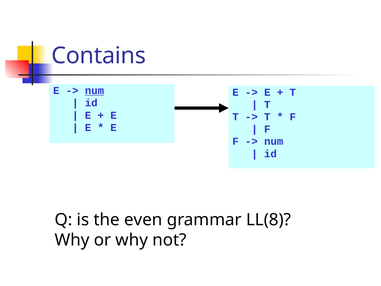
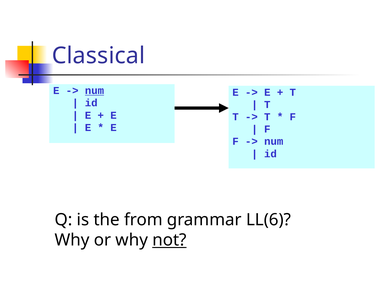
Contains: Contains -> Classical (98, 56)
even: even -> from (143, 220)
LL(8: LL(8 -> LL(6 (269, 220)
not underline: none -> present (169, 240)
